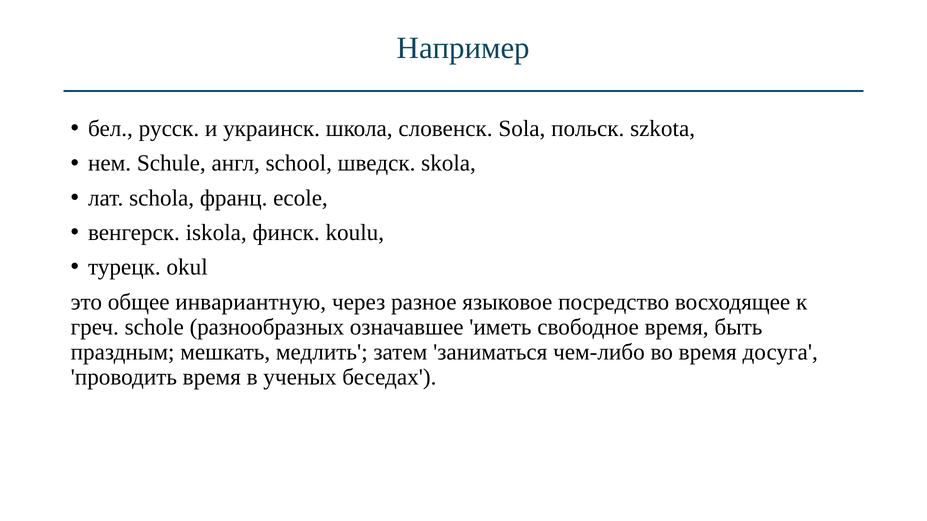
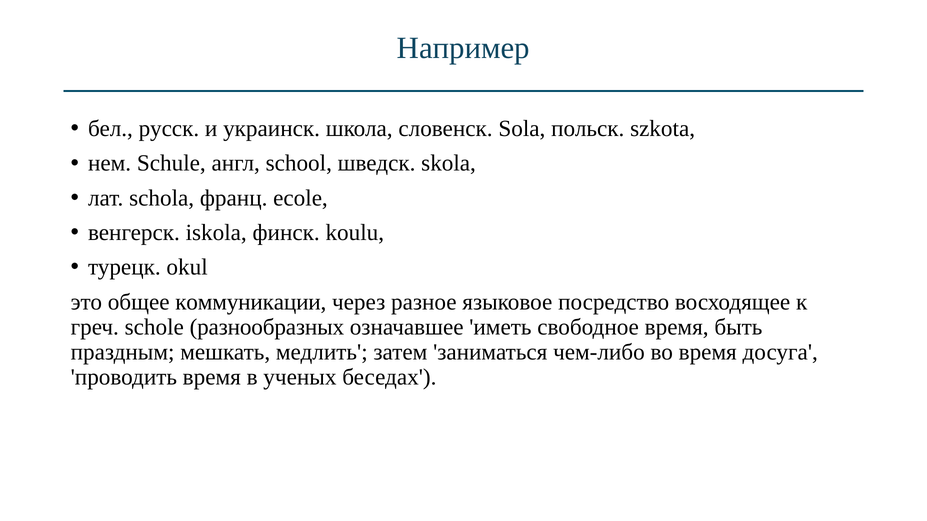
инвариантную: инвариантную -> коммуникации (251, 302)
